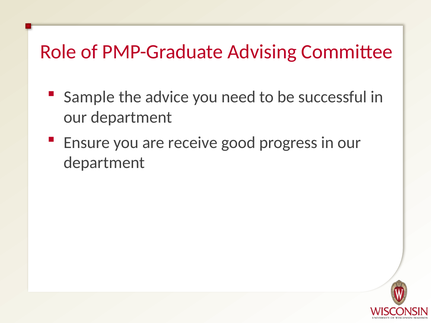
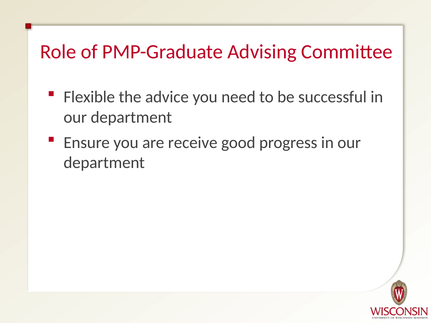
Sample: Sample -> Flexible (89, 97)
